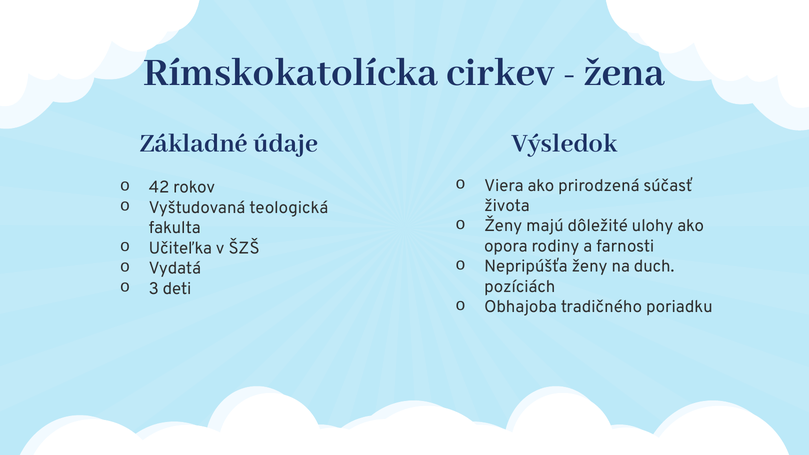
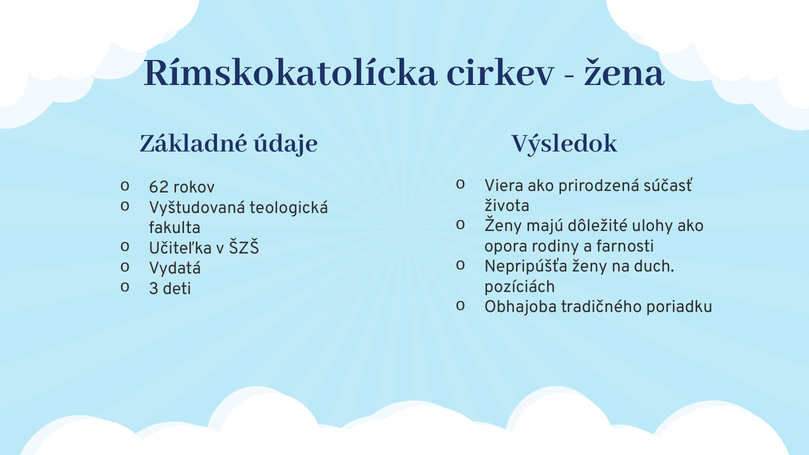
42: 42 -> 62 (159, 187)
